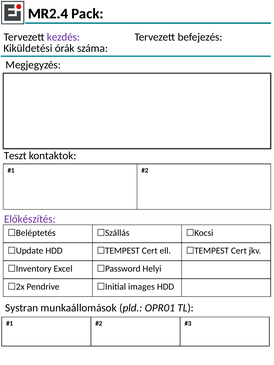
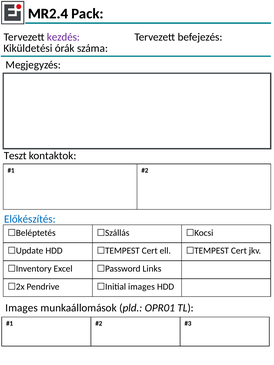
Előkészítés colour: purple -> blue (30, 219)
Helyi: Helyi -> Links (152, 269)
Systran: Systran -> Images (22, 308)
